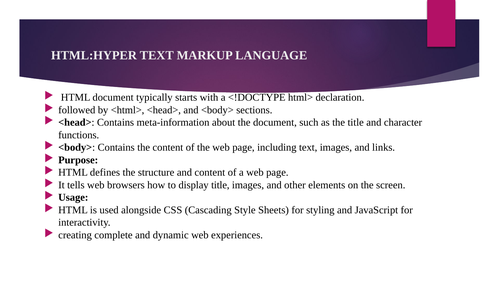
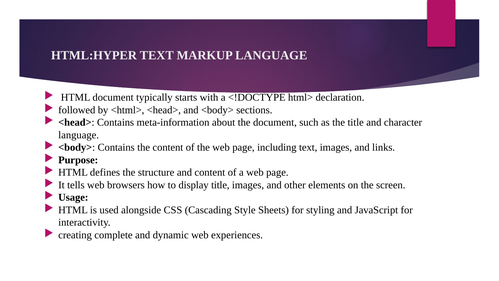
functions: functions -> language (79, 135)
